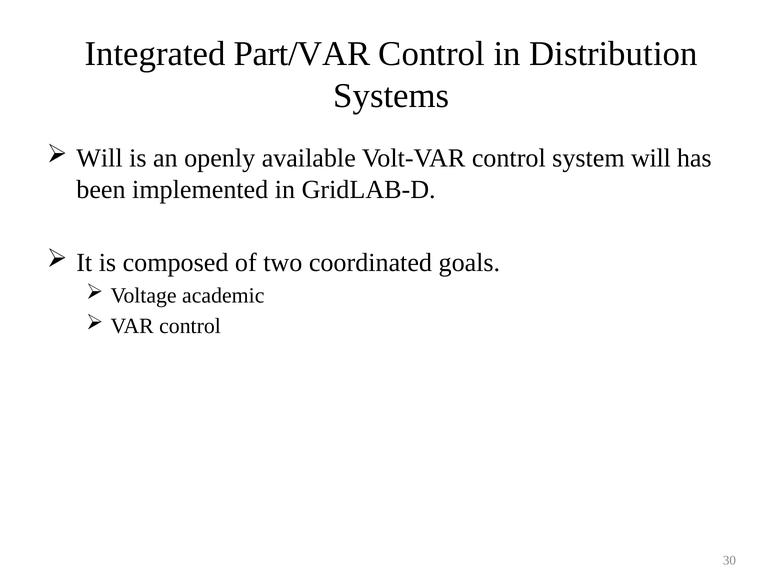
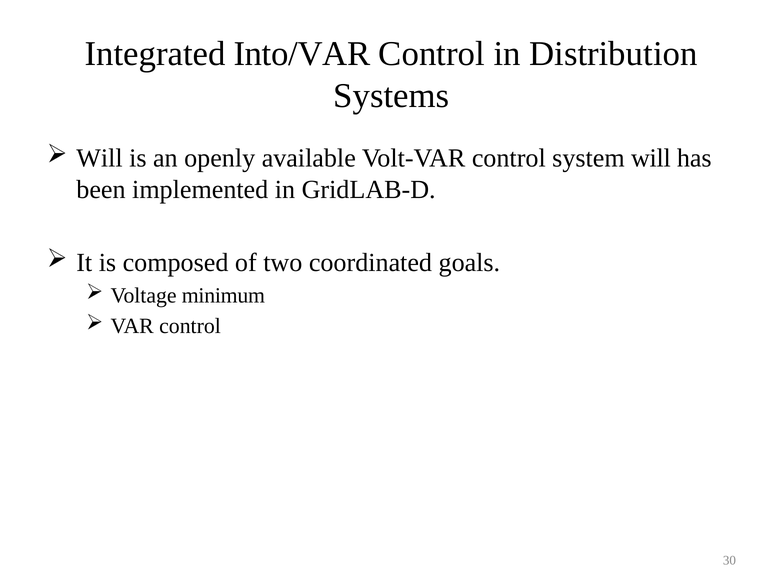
Part/VAR: Part/VAR -> Into/VAR (302, 54)
academic: academic -> minimum (223, 296)
